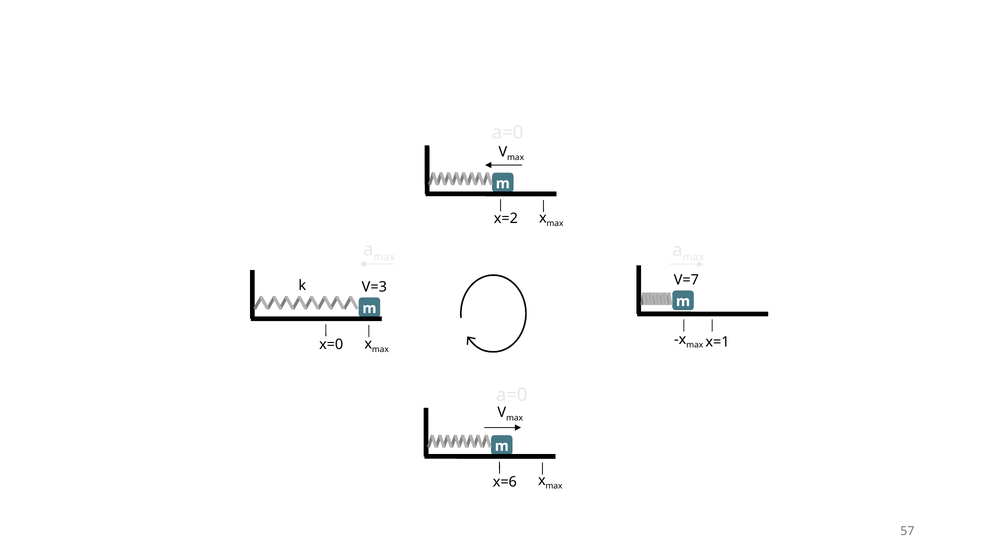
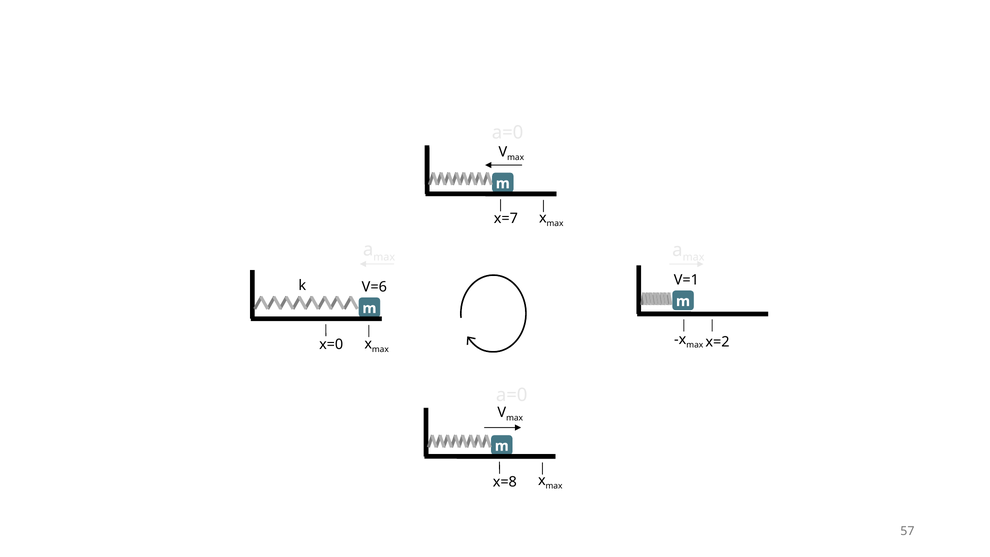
x=2: x=2 -> x=7 (506, 219)
V=7: V=7 -> V=1 (686, 280)
V=3: V=3 -> V=6 (374, 287)
x=1: x=1 -> x=2 (718, 342)
x=6: x=6 -> x=8 (505, 482)
